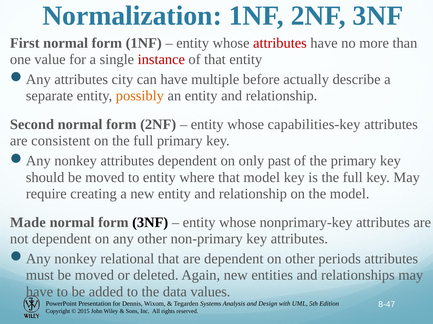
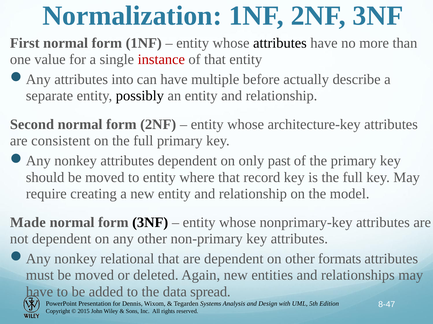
attributes colour: red -> black (280, 43)
city: city -> into (122, 80)
possibly colour: orange -> black (140, 96)
capabilities-key: capabilities-key -> architecture-key (314, 125)
that model: model -> record (262, 178)
periods: periods -> formats (340, 259)
values: values -> spread (210, 292)
